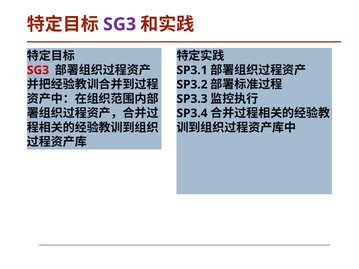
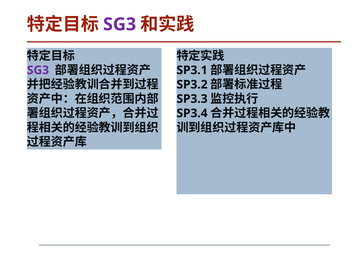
SG3 colour: red -> purple (38, 70)
